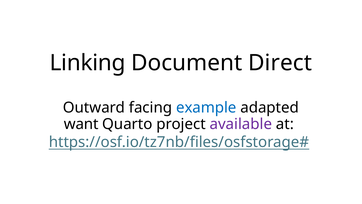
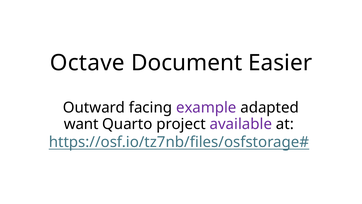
Linking: Linking -> Octave (87, 63)
Direct: Direct -> Easier (280, 63)
example colour: blue -> purple (206, 108)
